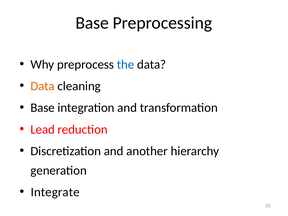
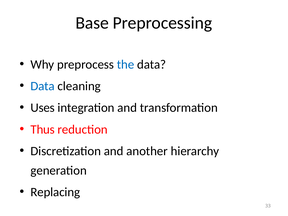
Data colour: orange -> blue (43, 86)
Base: Base -> Uses (43, 108)
Lead: Lead -> Thus (43, 129)
Integrate: Integrate -> Replacing (55, 192)
